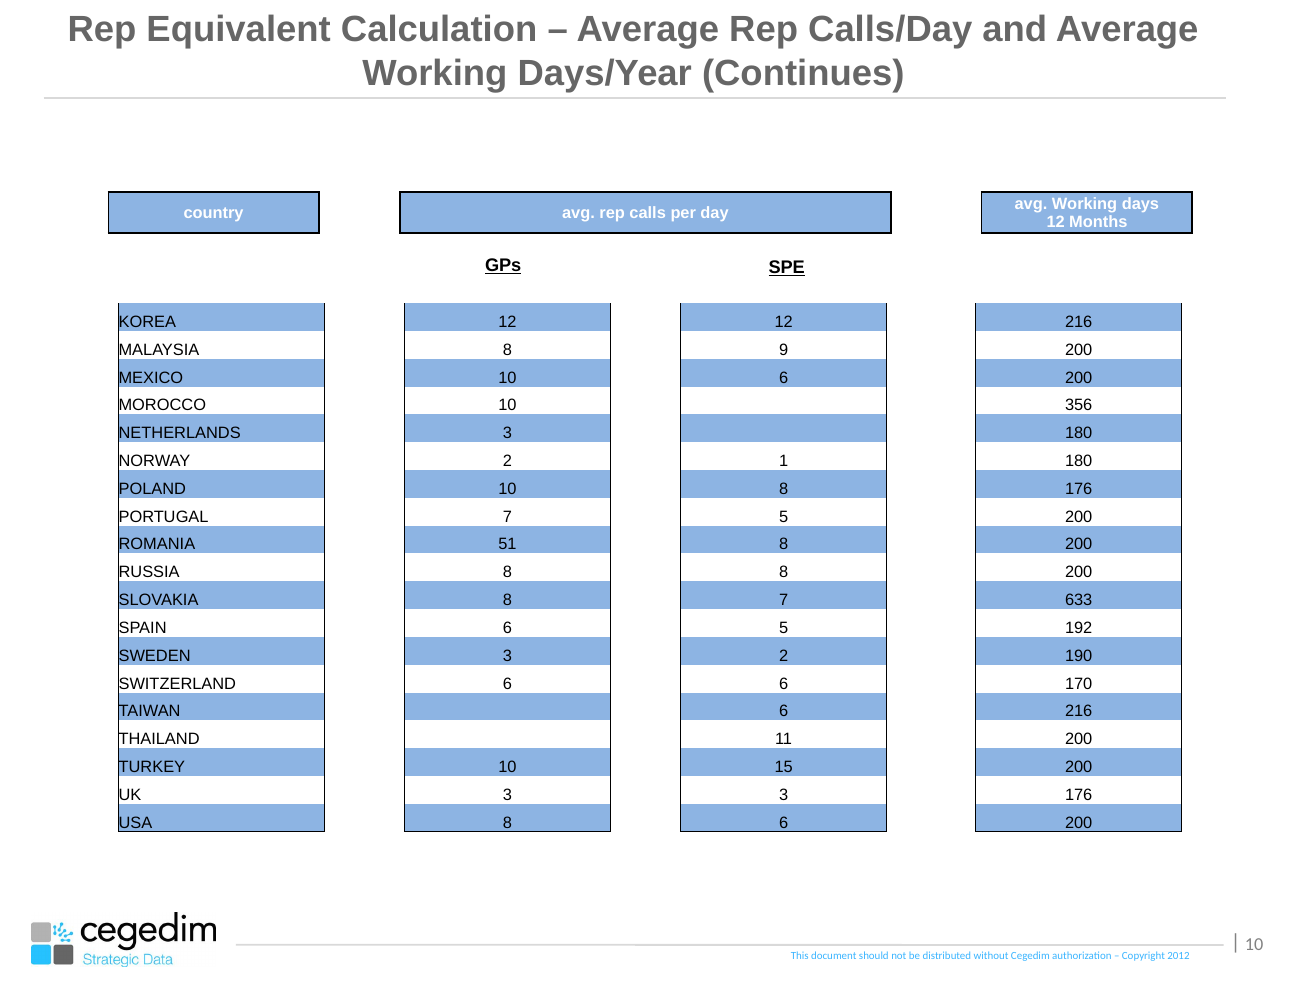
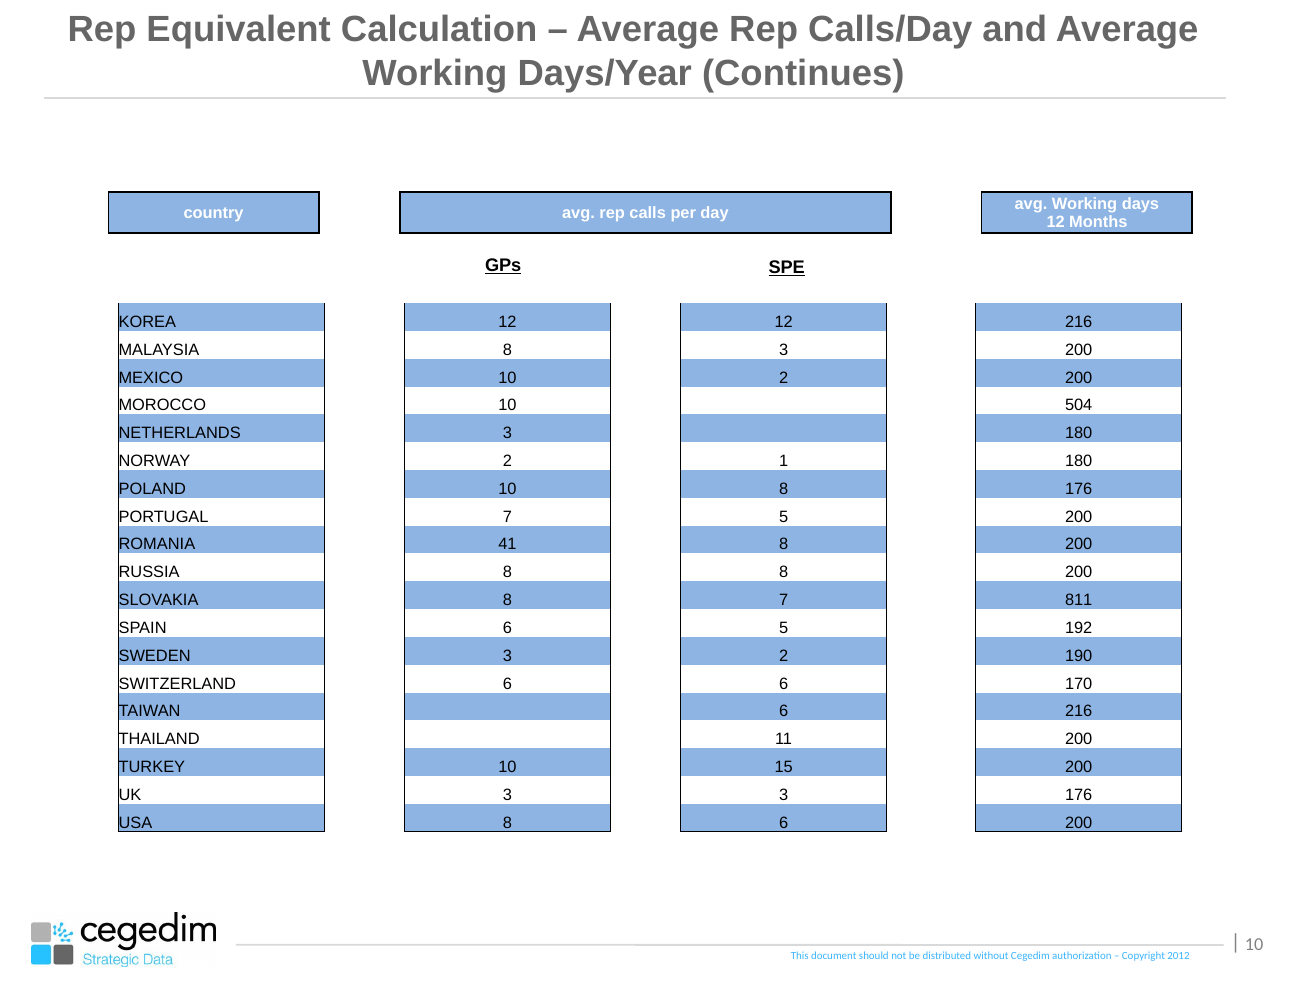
8 9: 9 -> 3 (784, 350)
10 6: 6 -> 2 (784, 378)
356: 356 -> 504 (1079, 406)
51: 51 -> 41 (507, 545)
633: 633 -> 811 (1079, 600)
